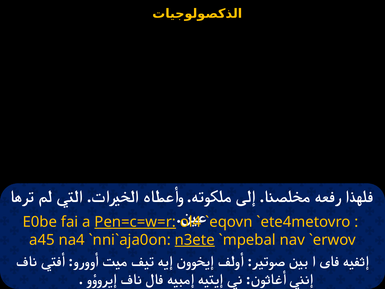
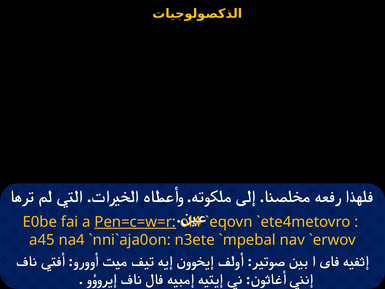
n3ete underline: present -> none (195, 240)
